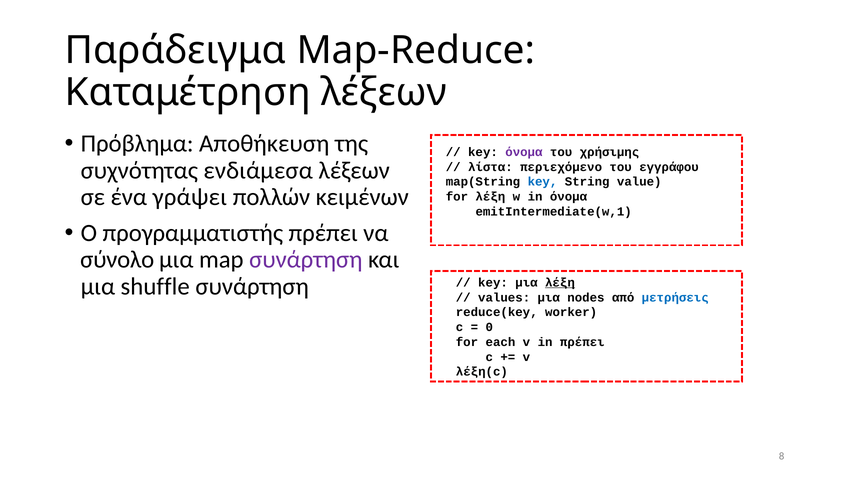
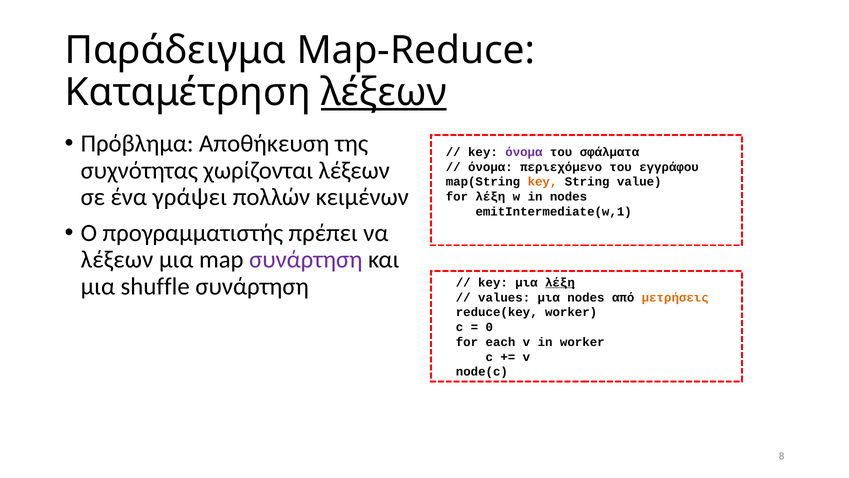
λέξεων underline: none -> present (384, 92)
χρήσιμης: χρήσιμης -> σφάλματα (609, 152)
ενδιάμεσα: ενδιάμεσα -> χωρίζονται (258, 170)
λίστα: λίστα -> όνομα (490, 167)
key colour: blue -> orange (542, 182)
in όνομα: όνομα -> nodes (569, 197)
σύνολο: σύνολο -> λέξεων (117, 259)
μετρήσεις colour: blue -> orange (675, 297)
in πρέπει: πρέπει -> worker (582, 342)
λέξη(c: λέξη(c -> node(c (482, 371)
